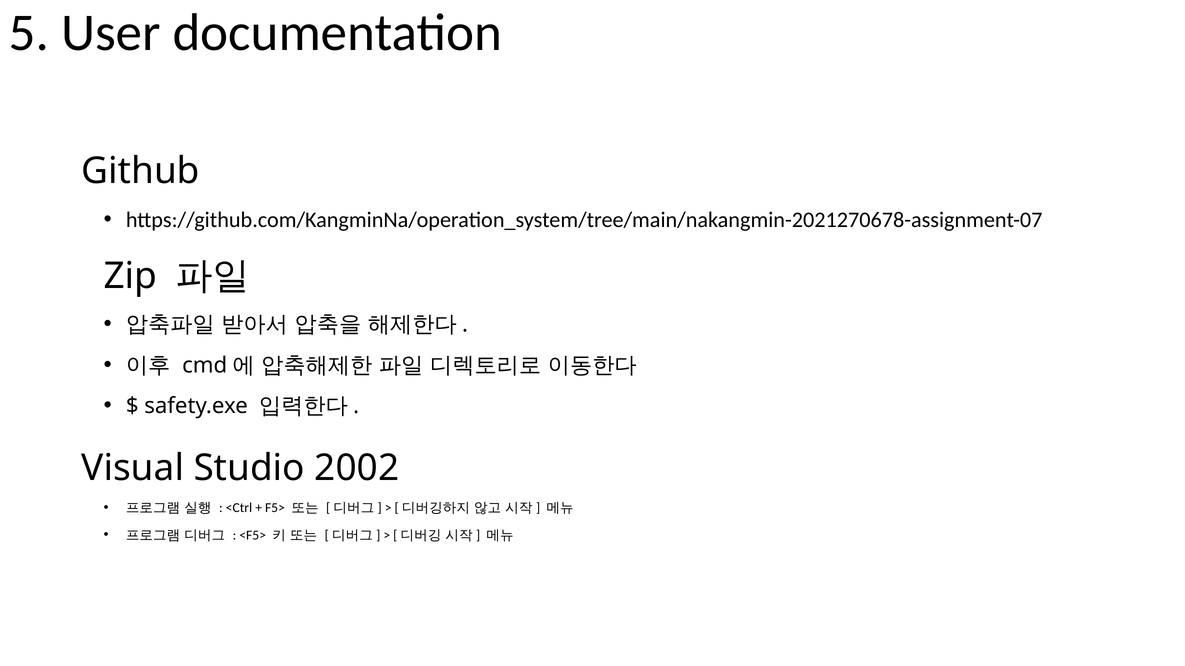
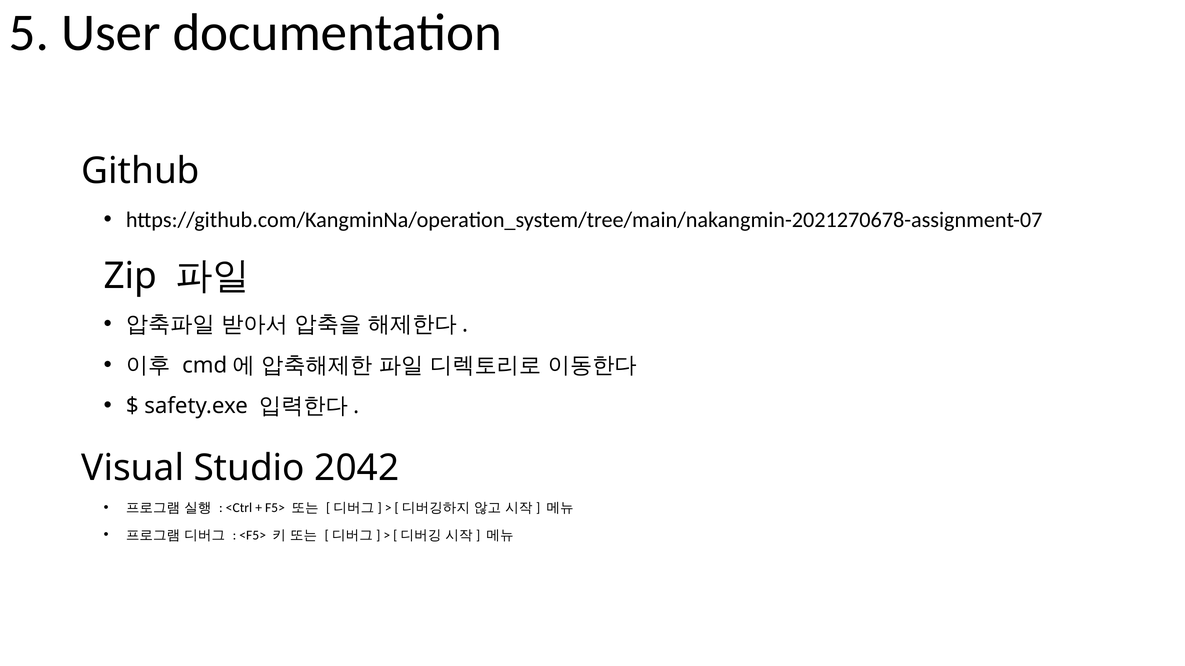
2002: 2002 -> 2042 (357, 469)
